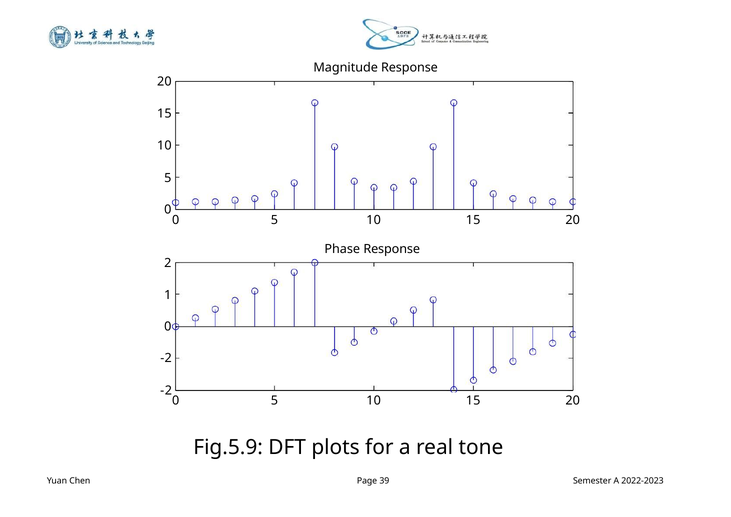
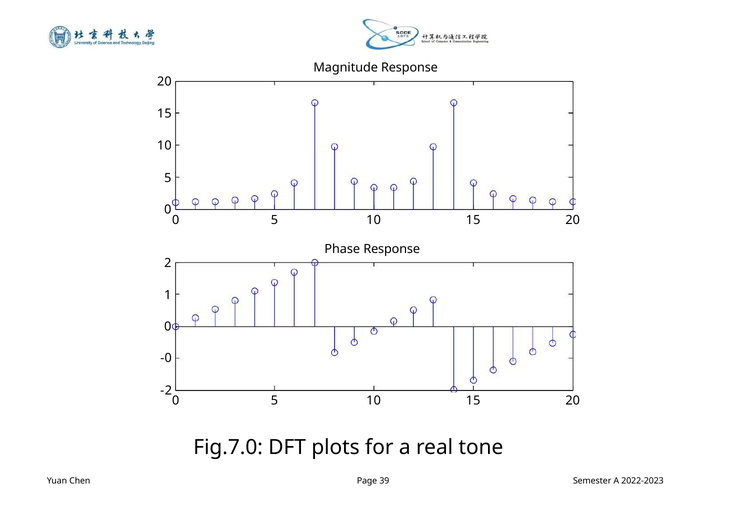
-2: -2 -> -0 (166, 358)
Fig.5.9: Fig.5.9 -> Fig.7.0 (228, 448)
